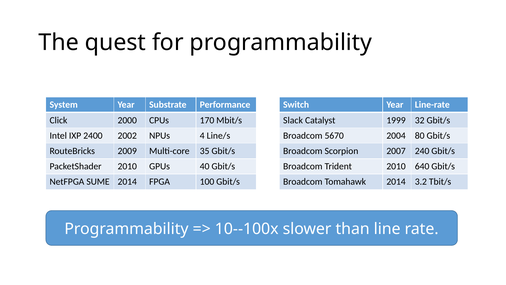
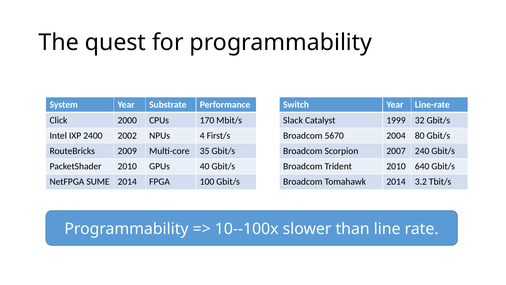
Line/s: Line/s -> First/s (219, 135)
